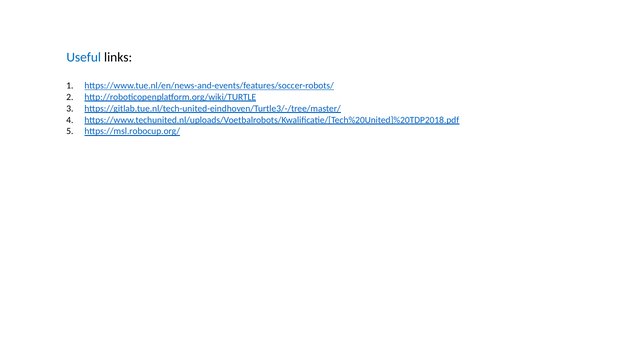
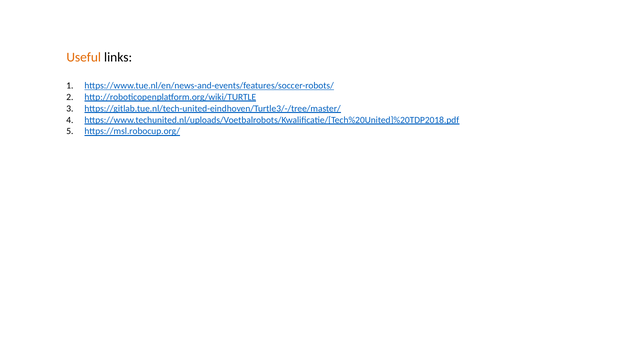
Useful colour: blue -> orange (84, 58)
